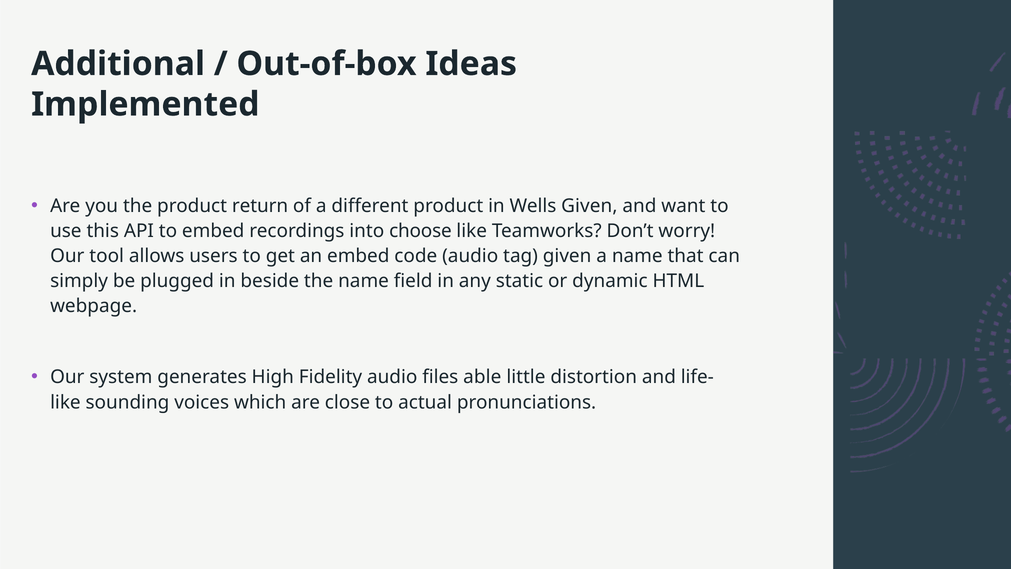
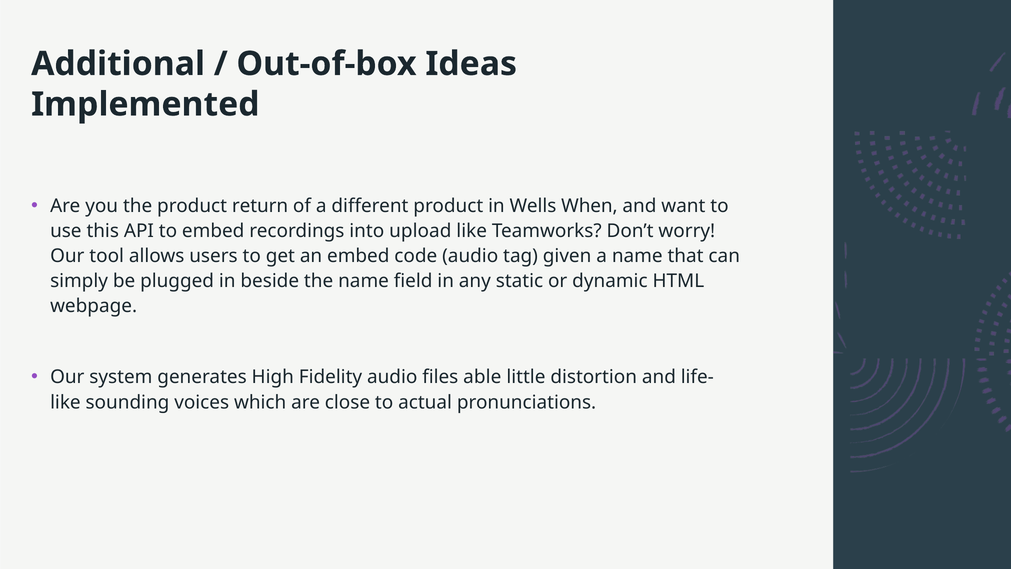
Wells Given: Given -> When (589, 206)
choose: choose -> upload (420, 231)
